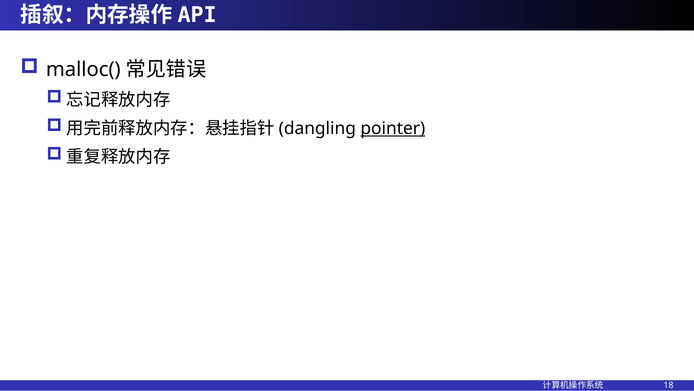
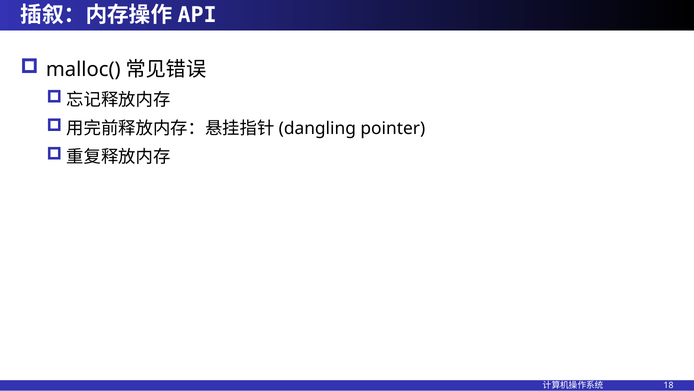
pointer underline: present -> none (393, 128)
